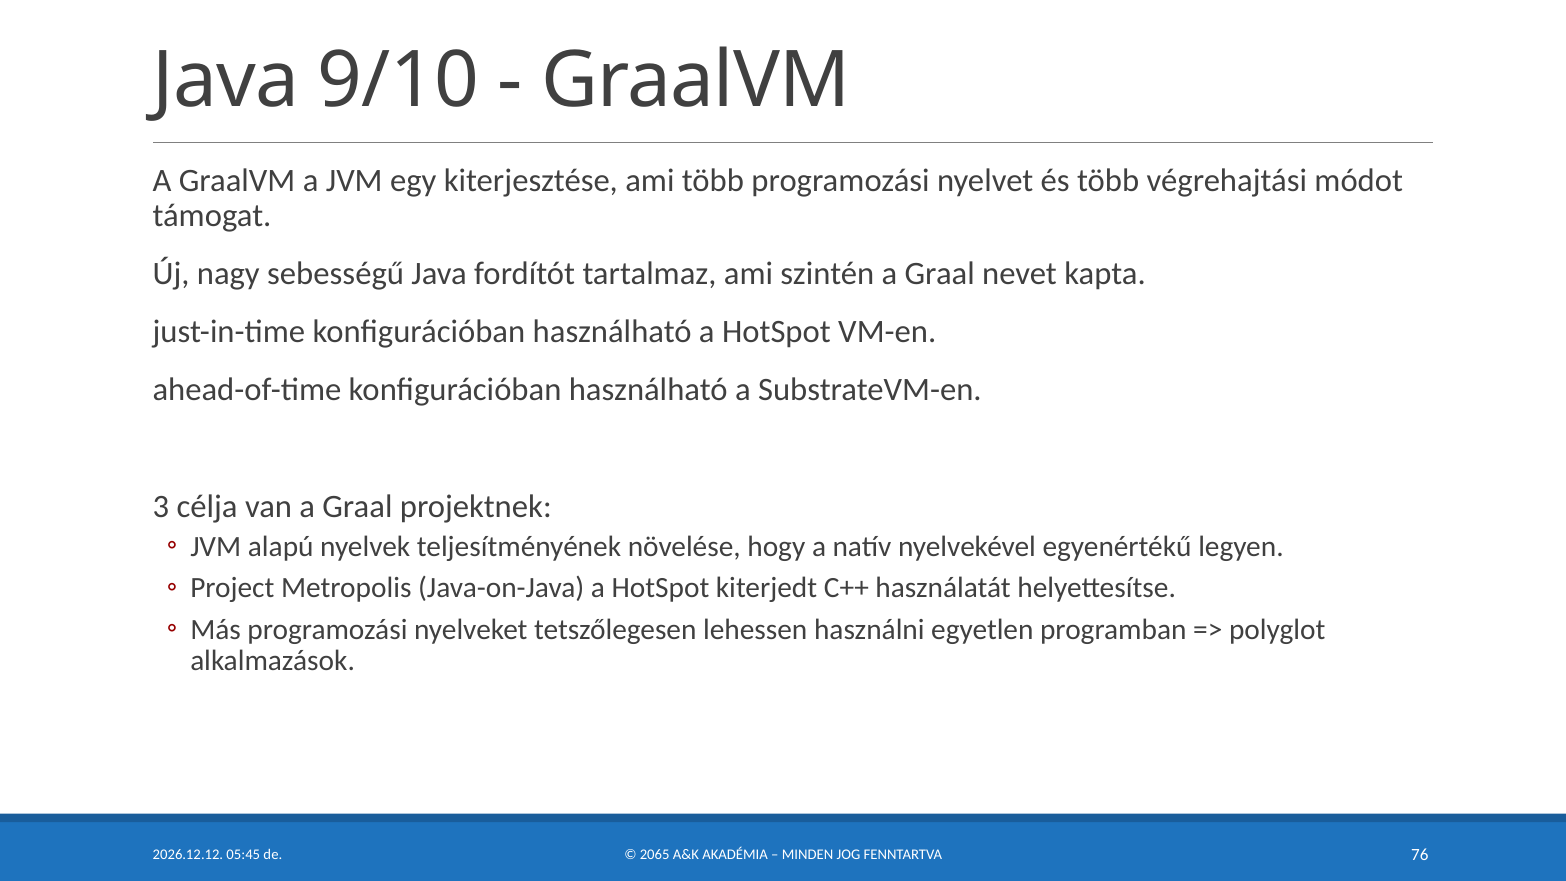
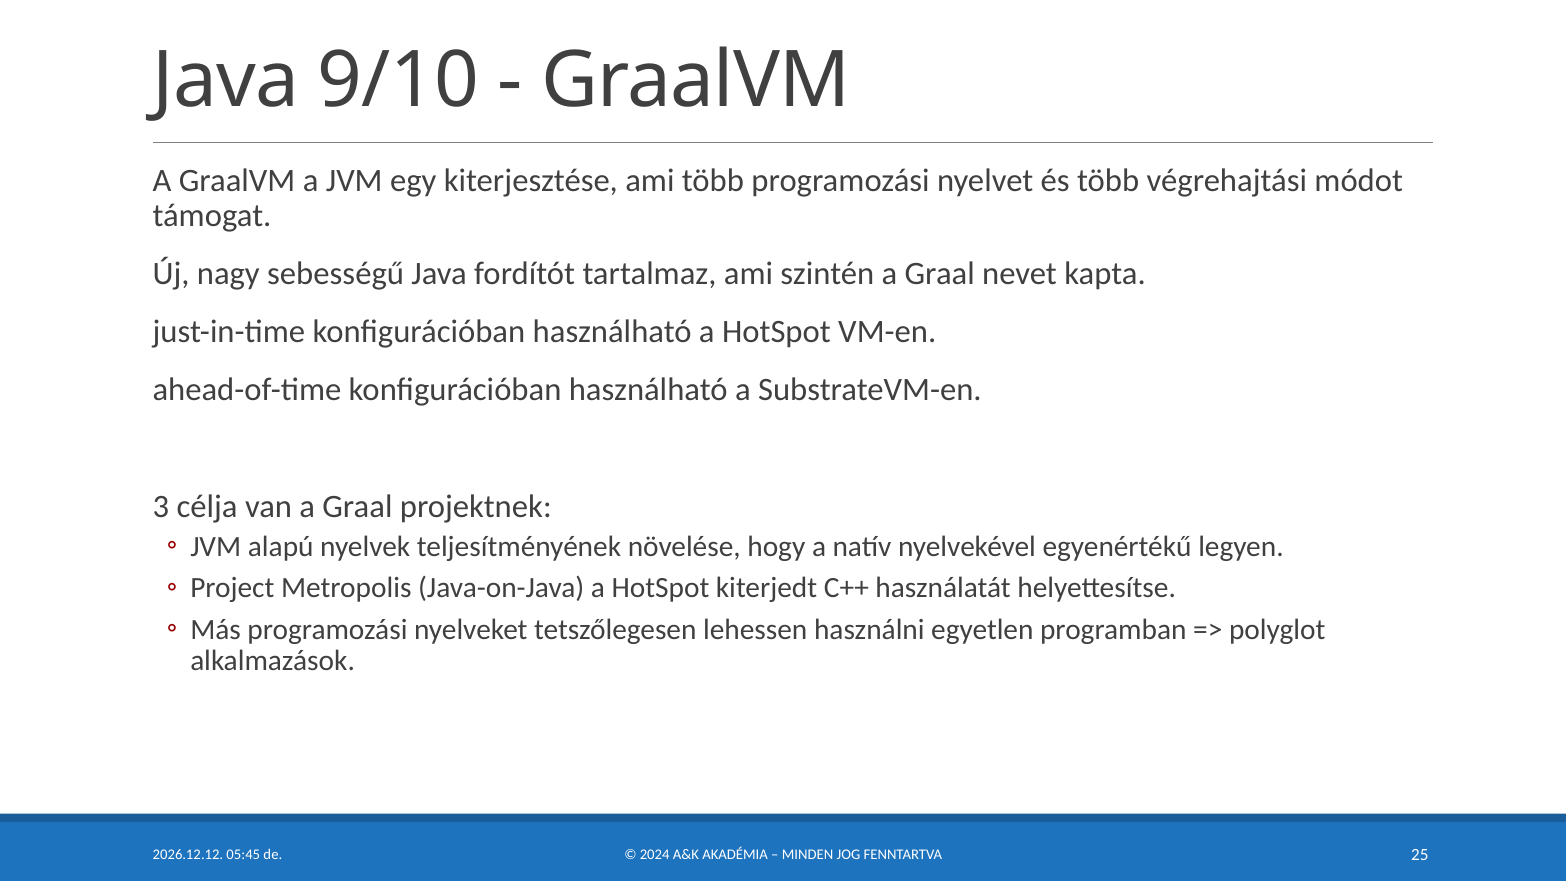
2065: 2065 -> 2024 (655, 854)
76: 76 -> 25 (1420, 854)
